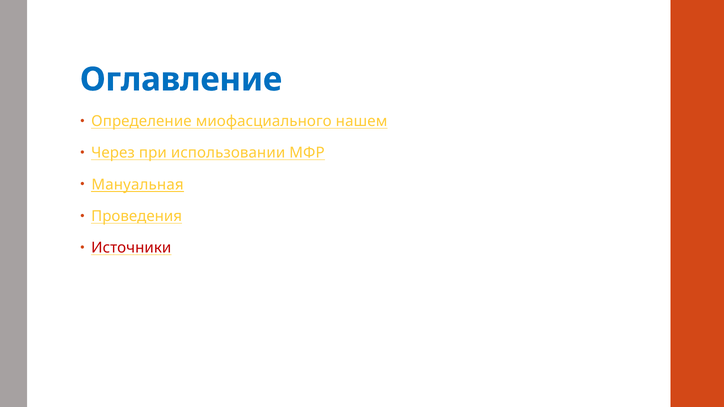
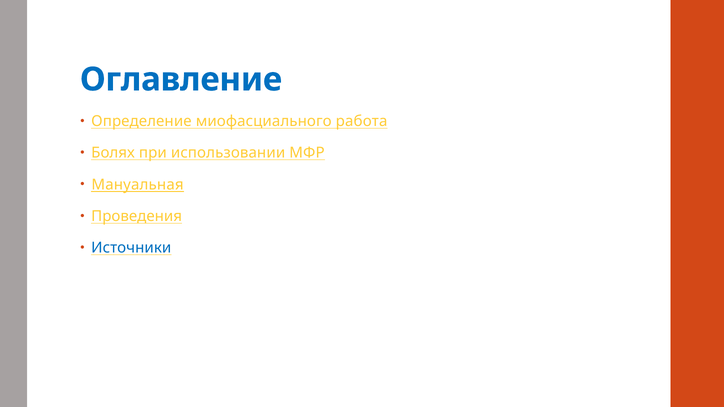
нашем: нашем -> работа (362, 121)
Через: Через -> Болях (113, 153)
Источники colour: red -> blue (131, 248)
